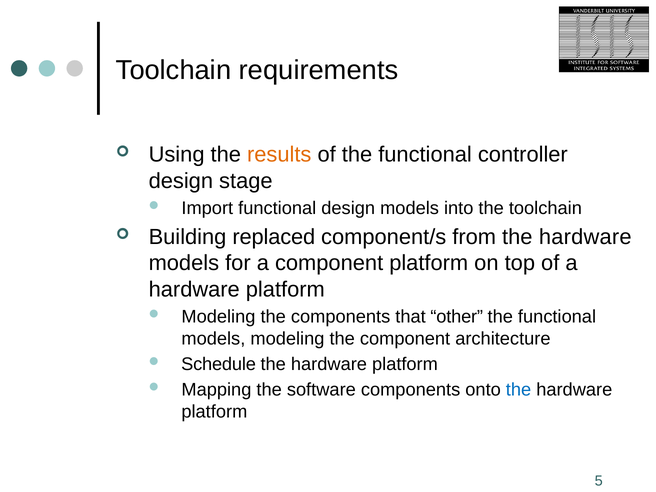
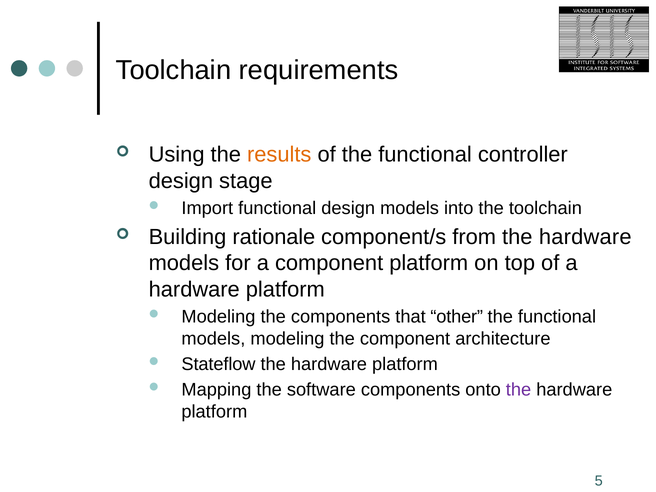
replaced: replaced -> rationale (274, 237)
Schedule: Schedule -> Stateflow (219, 364)
the colour: blue -> purple (519, 390)
